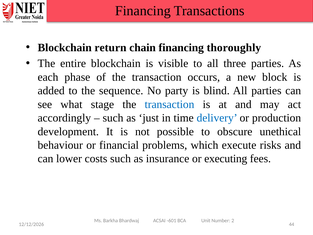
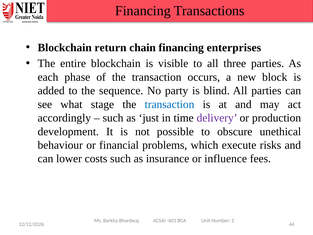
thoroughly: thoroughly -> enterprises (234, 48)
delivery colour: blue -> purple (217, 118)
executing: executing -> influence (226, 159)
